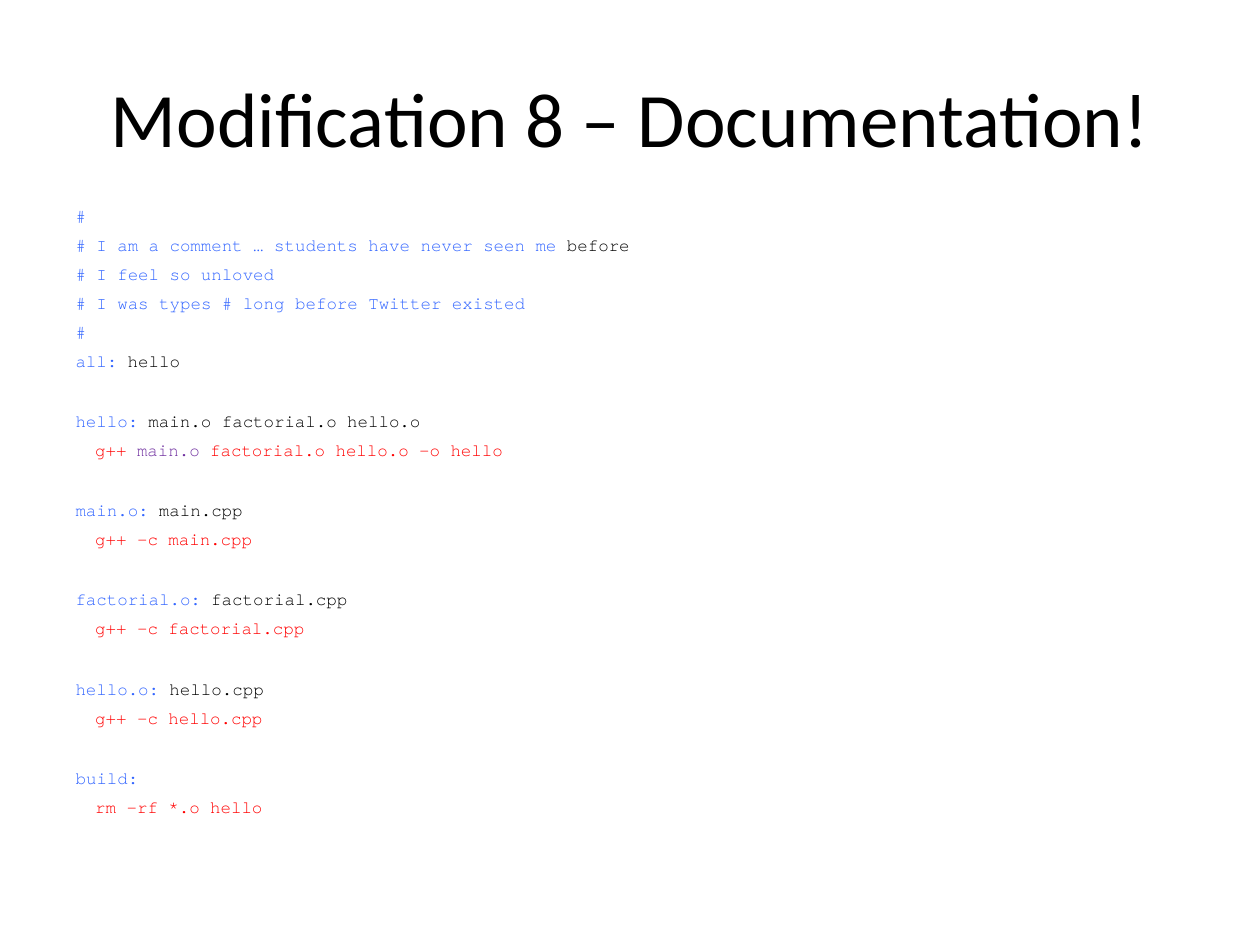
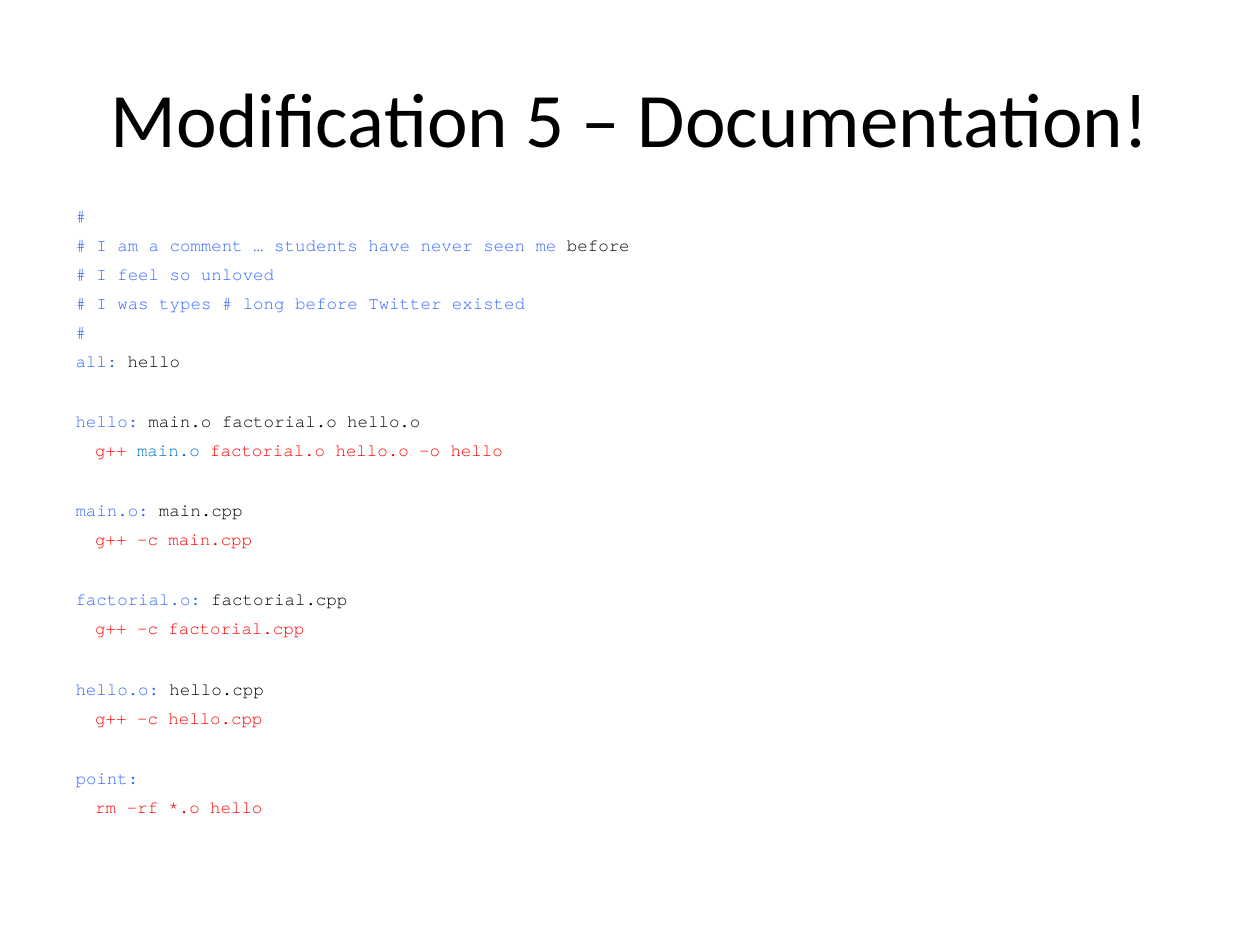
8: 8 -> 5 (545, 122)
main.o colour: purple -> blue (168, 451)
build: build -> point (107, 778)
